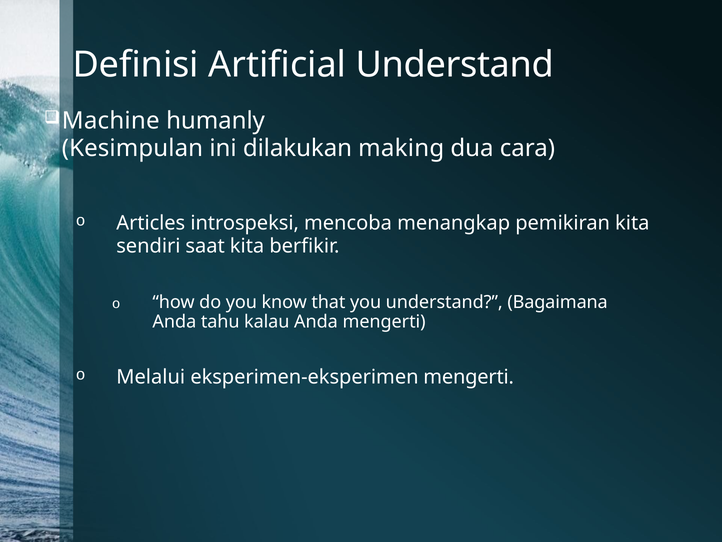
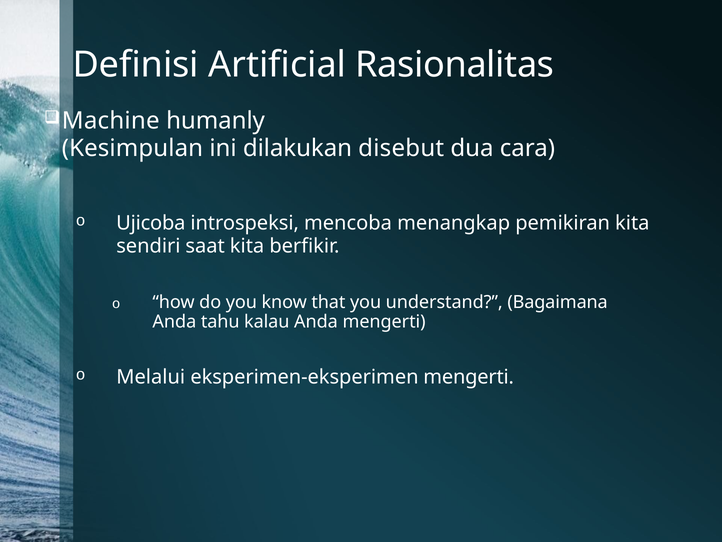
Artificial Understand: Understand -> Rasionalitas (455, 65)
making: making -> disebut (401, 148)
Articles: Articles -> Ujicoba (151, 223)
